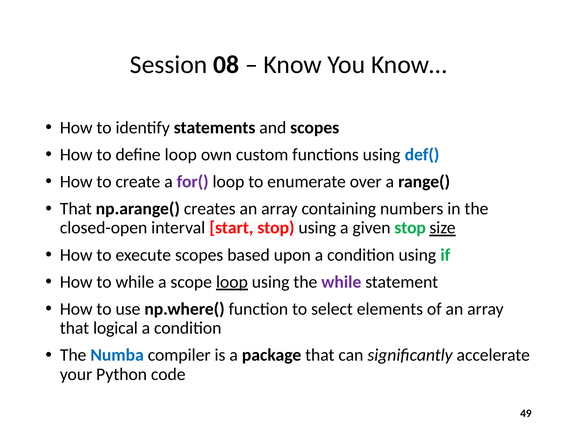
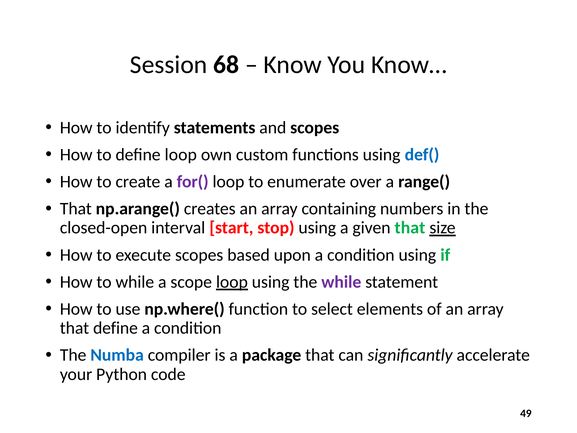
08: 08 -> 68 (226, 65)
given stop: stop -> that (410, 228)
that logical: logical -> define (115, 328)
